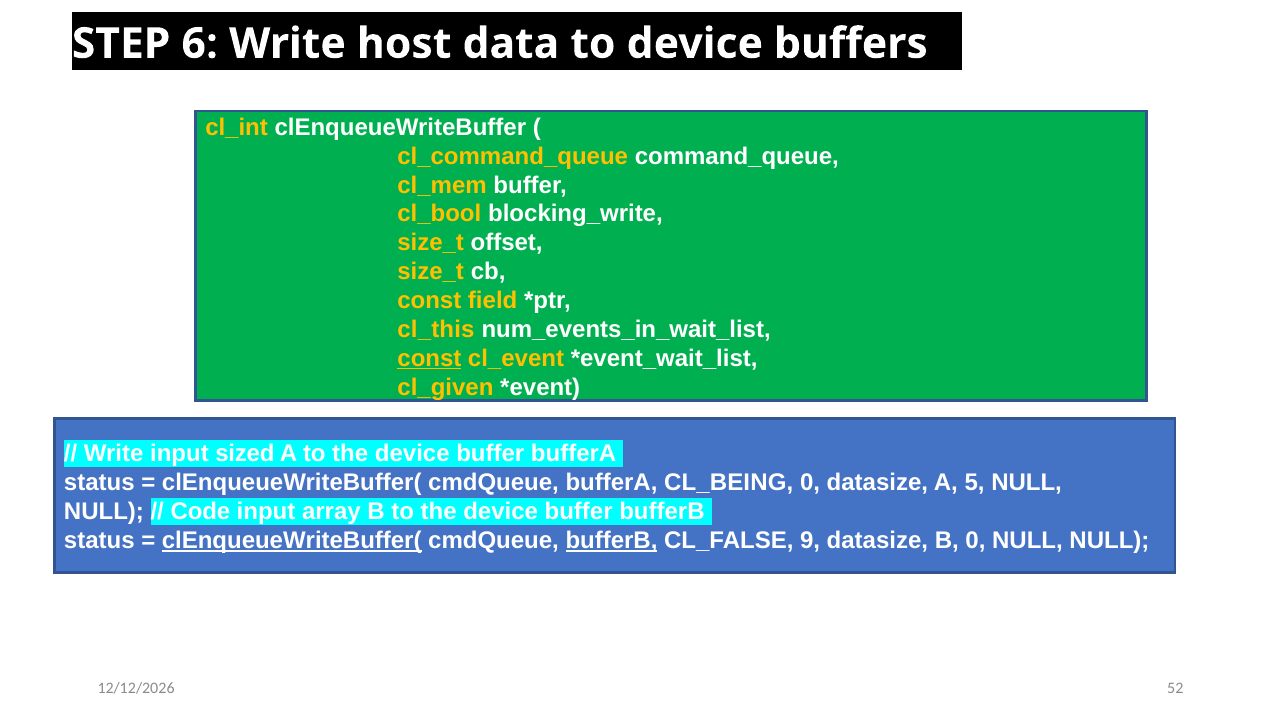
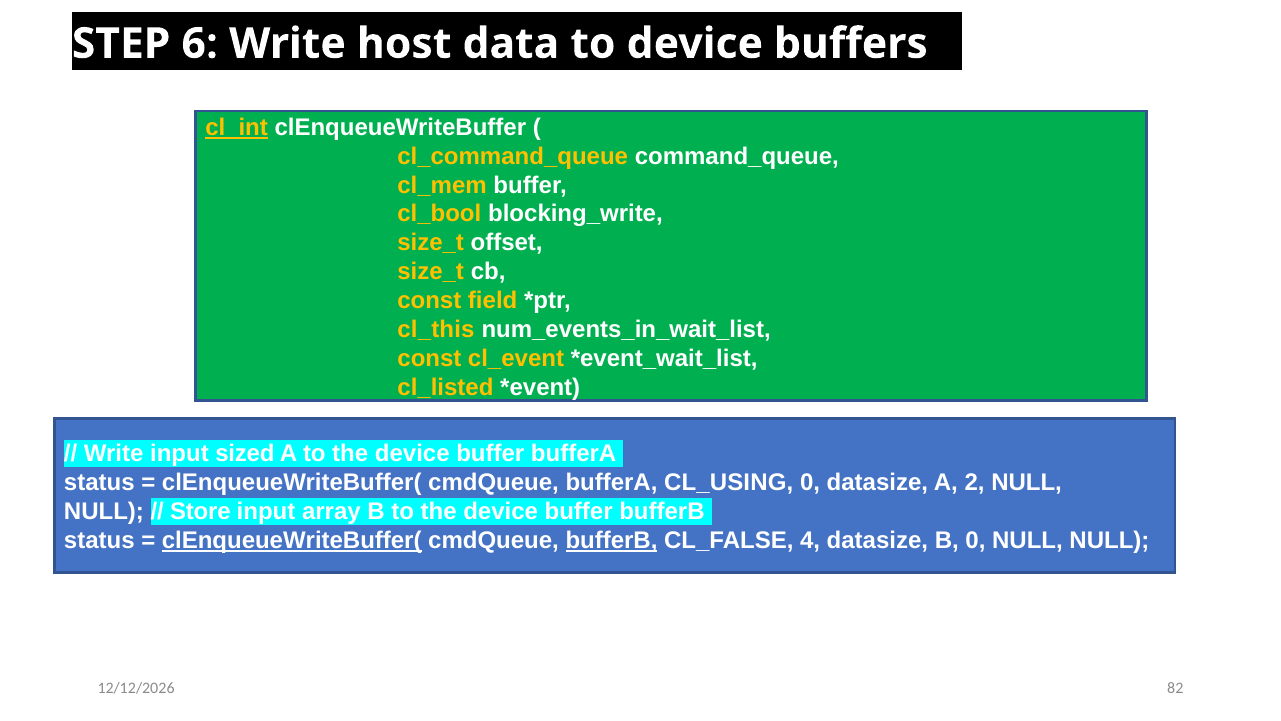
cl_int underline: none -> present (237, 127)
const underline: present -> none (429, 358)
cl_given: cl_given -> cl_listed (445, 387)
CL_BEING: CL_BEING -> CL_USING (729, 482)
5: 5 -> 2 (975, 482)
Code: Code -> Store (200, 511)
9: 9 -> 4 (810, 540)
52: 52 -> 82 (1175, 688)
